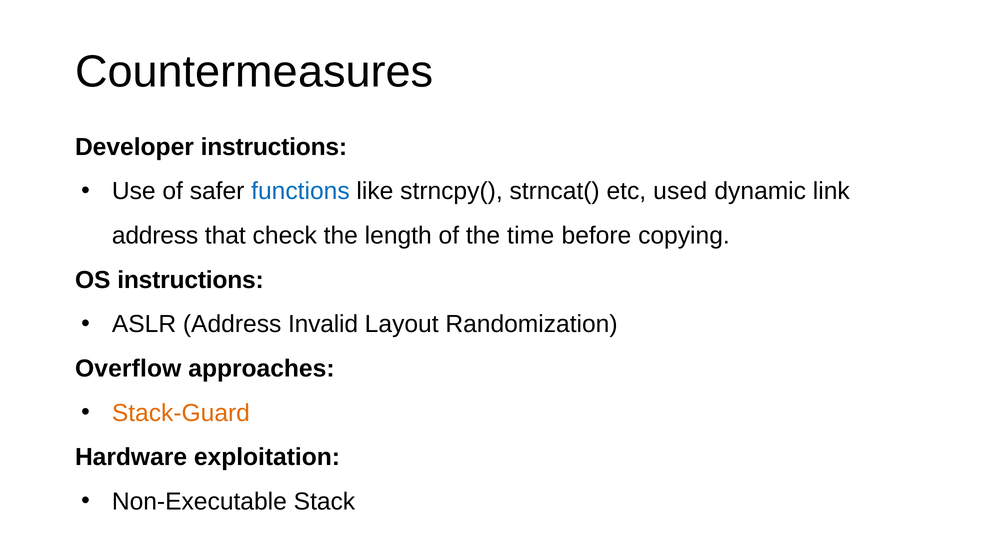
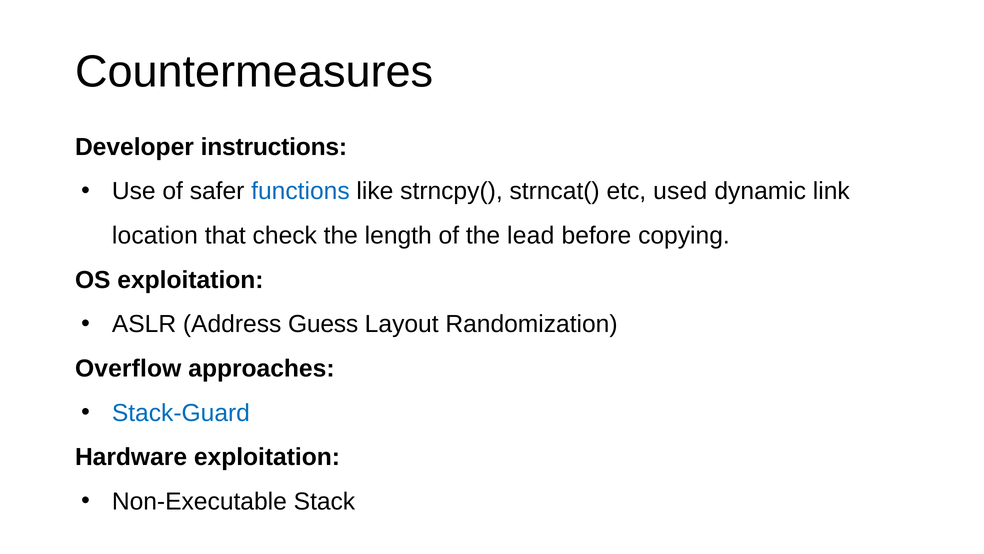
address: address -> location (155, 235)
time: time -> lead (531, 235)
OS instructions: instructions -> exploitation (190, 280)
Invalid: Invalid -> Guess (323, 324)
Stack-Guard colour: orange -> blue (181, 413)
